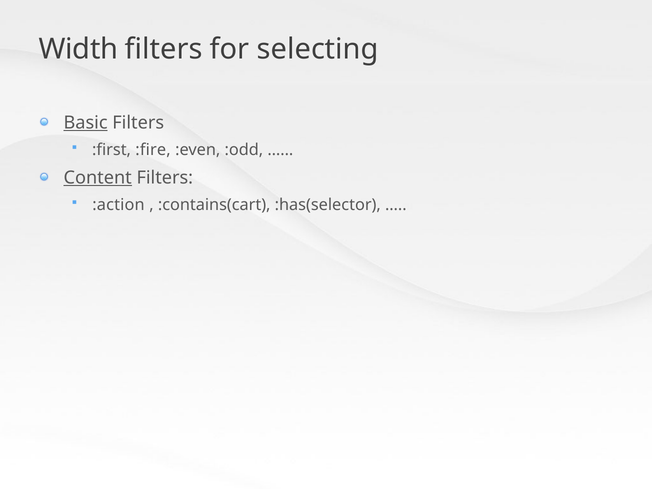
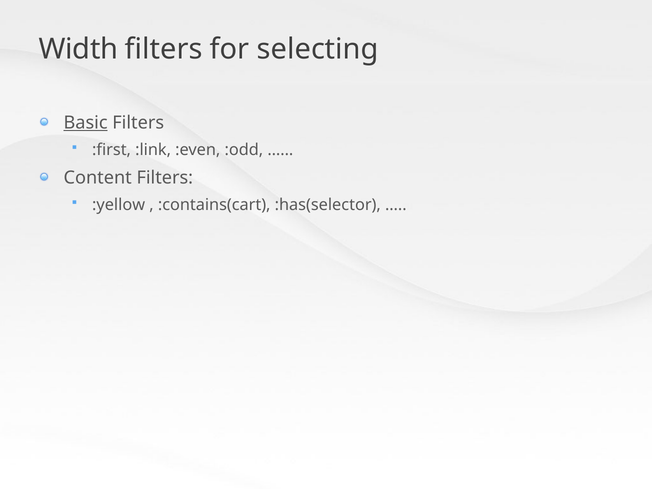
:fire: :fire -> :link (153, 150)
Content underline: present -> none (98, 178)
:action: :action -> :yellow (119, 205)
